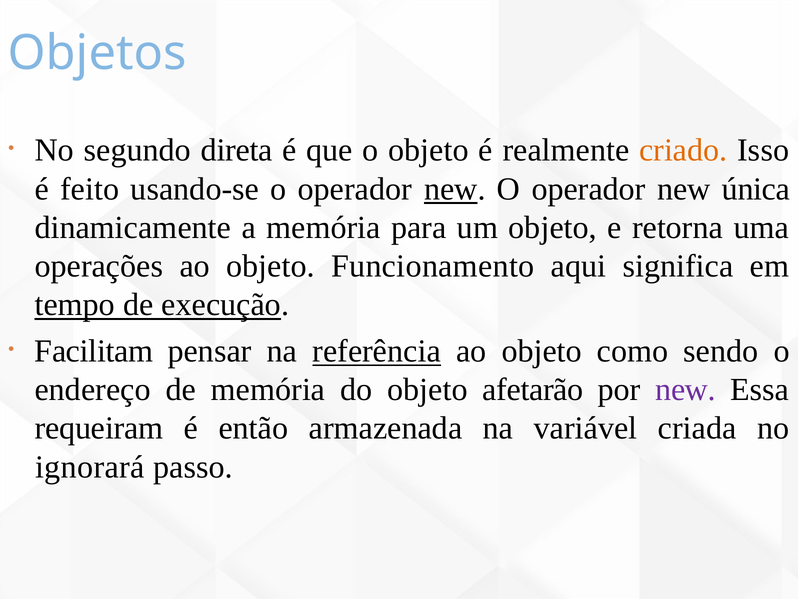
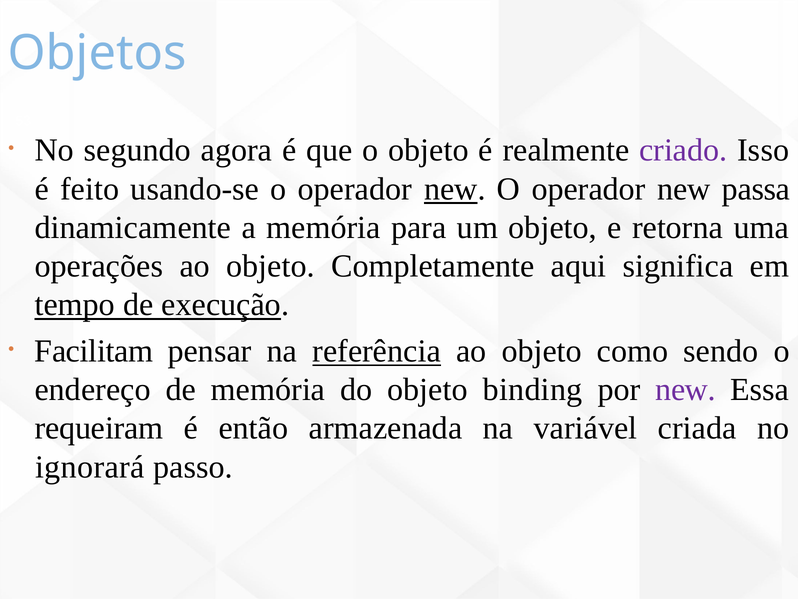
direta: direta -> agora (237, 150)
criado colour: orange -> purple (683, 150)
única: única -> passa (756, 189)
Funcionamento: Funcionamento -> Completamente (433, 266)
afetarão: afetarão -> binding (533, 389)
